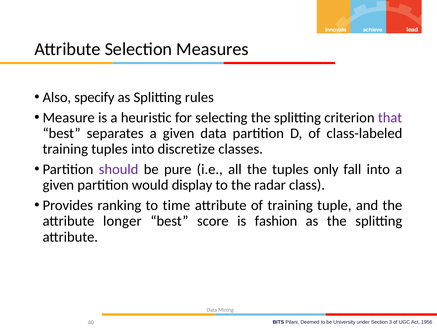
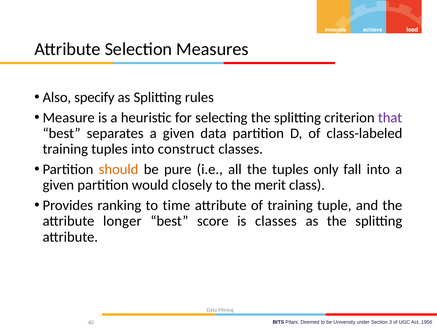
discretize: discretize -> construct (186, 149)
should colour: purple -> orange (119, 169)
display: display -> closely (192, 185)
radar: radar -> merit (270, 185)
is fashion: fashion -> classes (276, 221)
